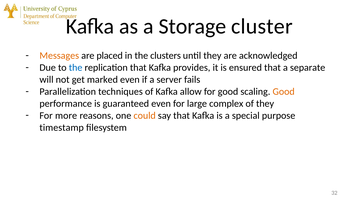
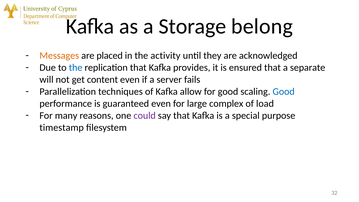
cluster: cluster -> belong (262, 26)
clusters: clusters -> activity (165, 56)
marked: marked -> content (102, 80)
Good colour: orange -> blue (284, 92)
of they: they -> load (265, 103)
more: more -> many (66, 115)
could colour: orange -> purple (145, 115)
